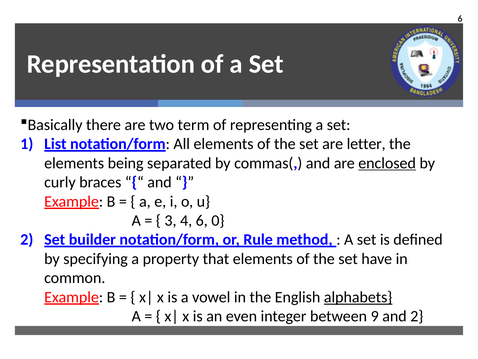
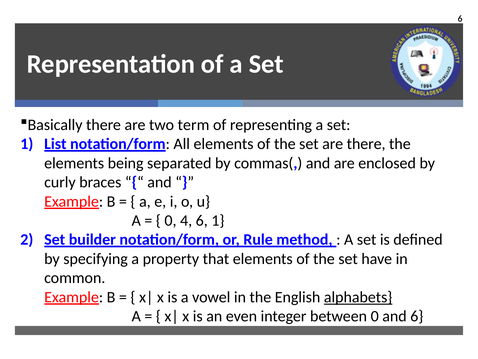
are letter: letter -> there (366, 144)
enclosed underline: present -> none (387, 163)
3: 3 -> 0 (170, 220)
6 0: 0 -> 1 (218, 220)
between 9: 9 -> 0 (375, 316)
and 2: 2 -> 6 (417, 316)
